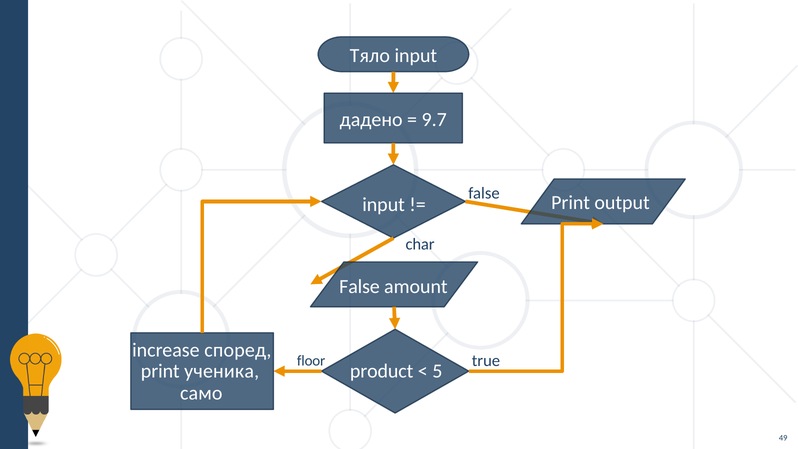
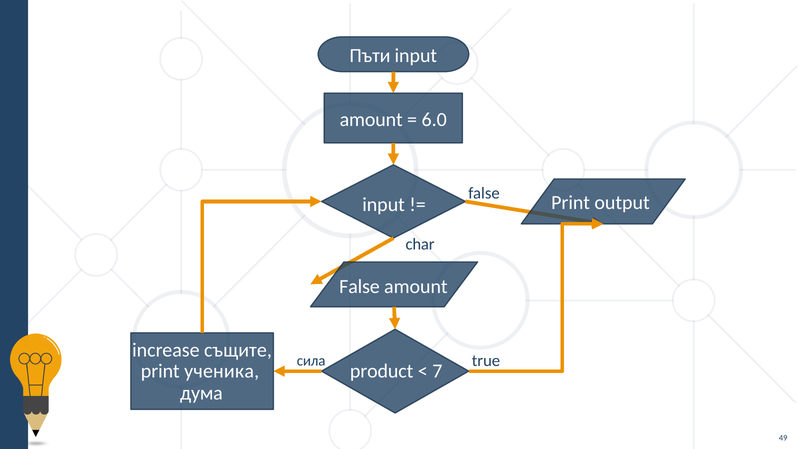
Тяло: Тяло -> Пъти (370, 56)
дадено: дадено -> amount (371, 119)
9.7: 9.7 -> 6.0 (434, 119)
според: според -> същите (238, 350)
floor: floor -> сила (311, 361)
5: 5 -> 7 (437, 371)
само: само -> дума (201, 393)
